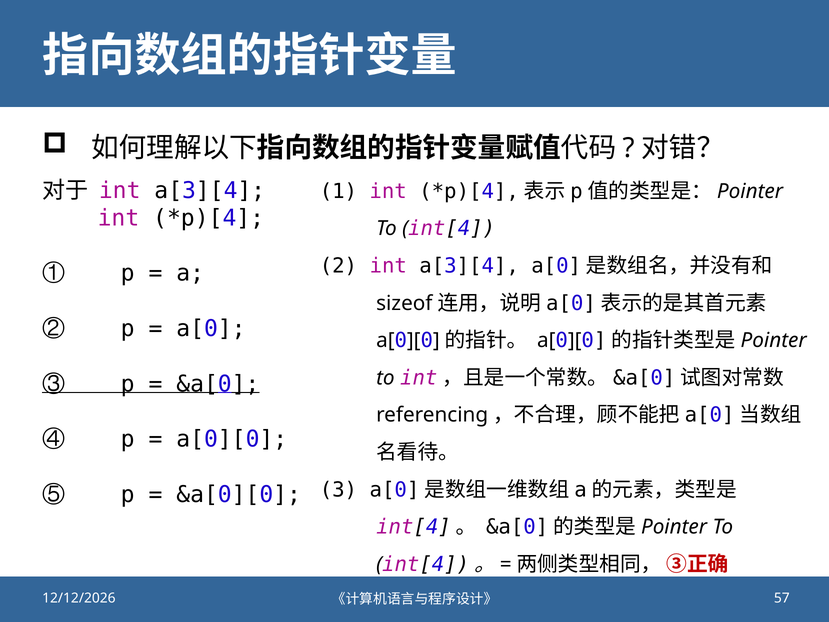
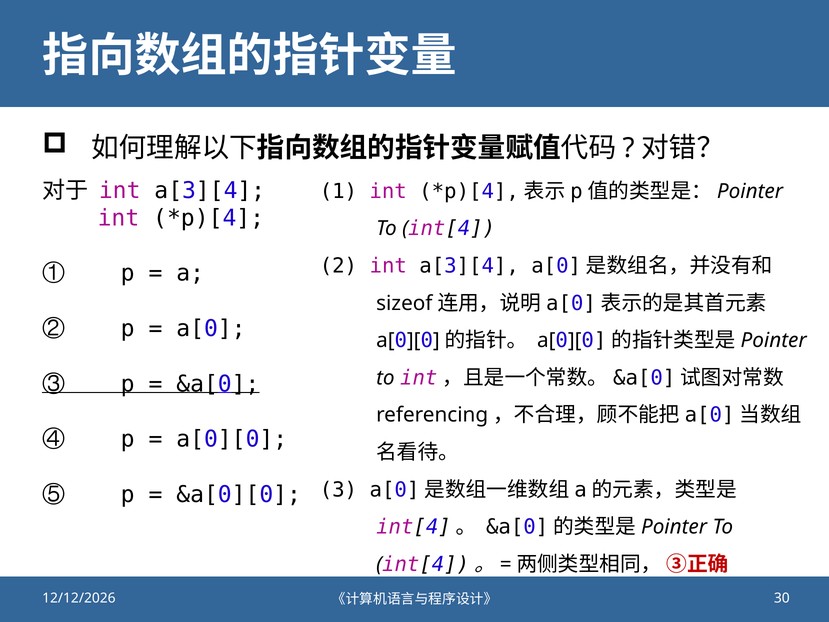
57: 57 -> 30 (782, 598)
